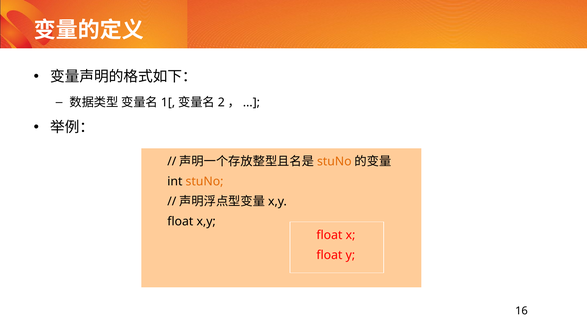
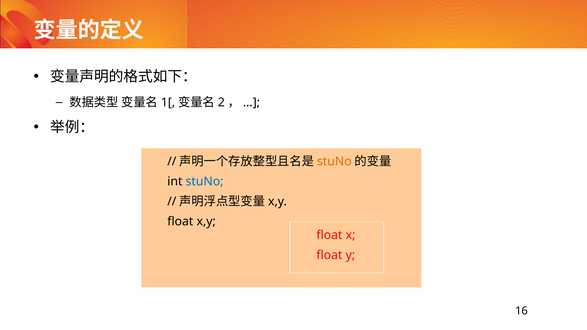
stuNo colour: orange -> blue (205, 182)
